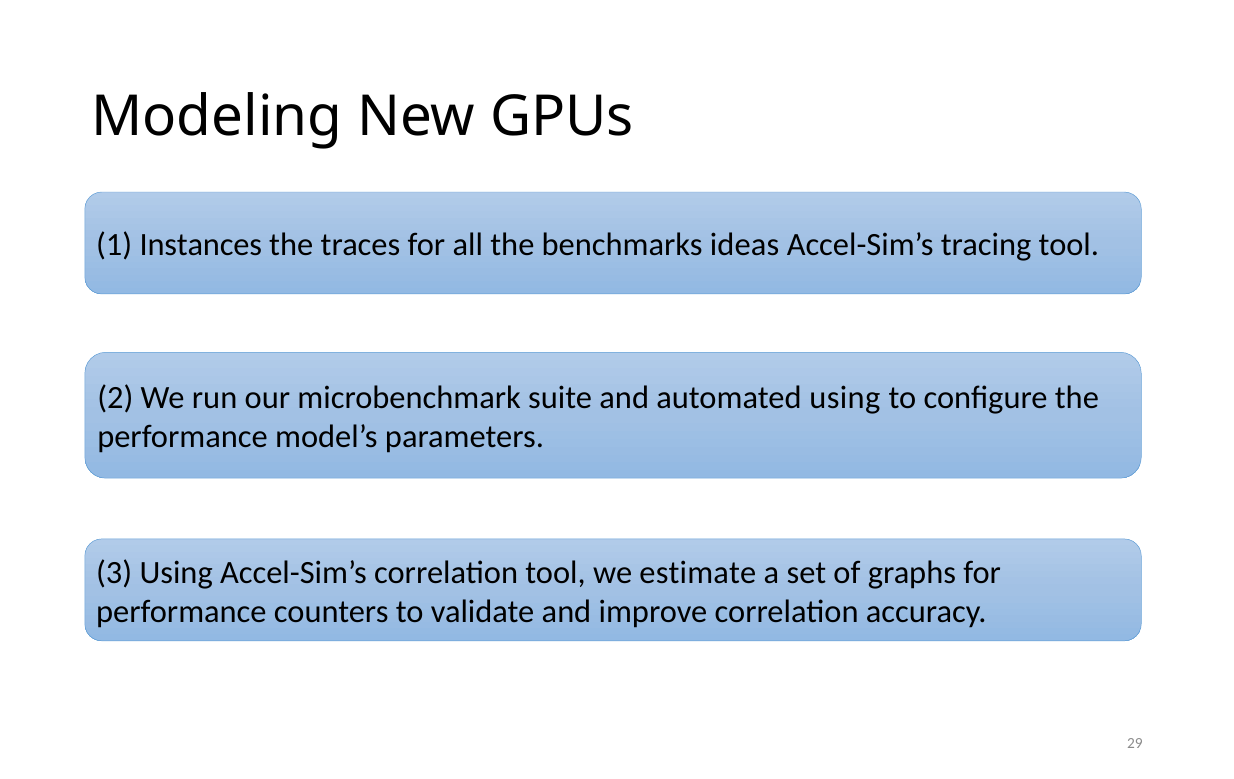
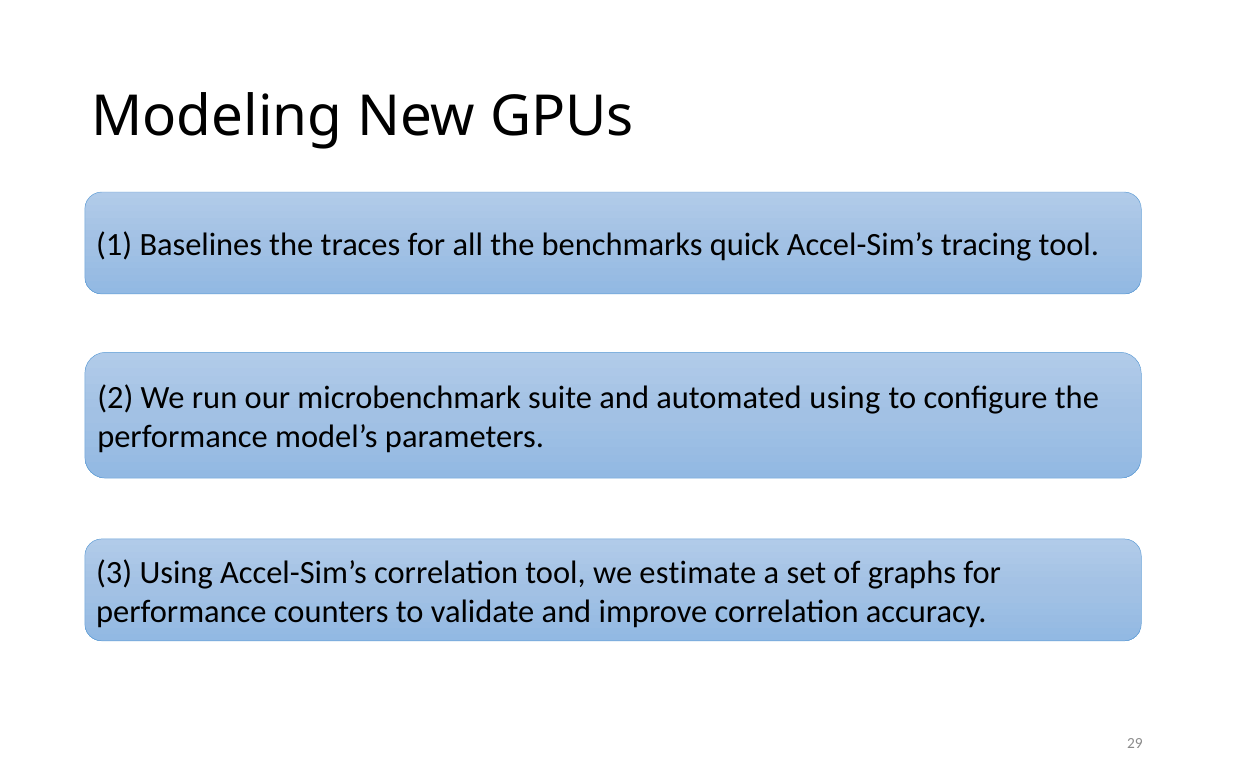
Instances: Instances -> Baselines (201, 245)
ideas: ideas -> quick (745, 245)
